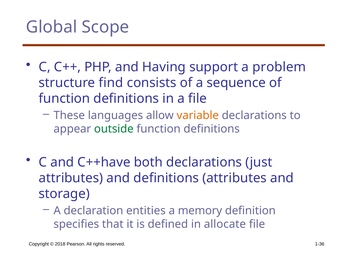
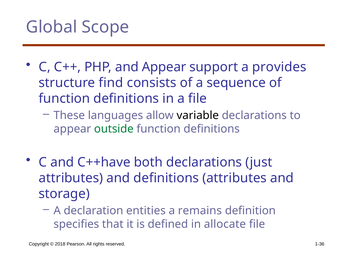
and Having: Having -> Appear (164, 67)
problem: problem -> provides (279, 67)
variable colour: orange -> black (198, 116)
memory: memory -> remains (200, 211)
